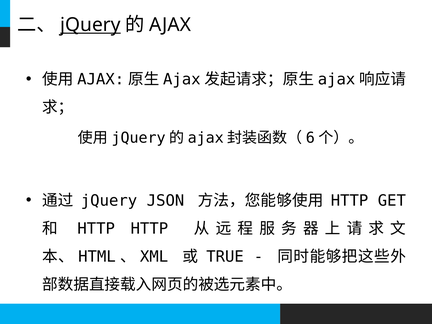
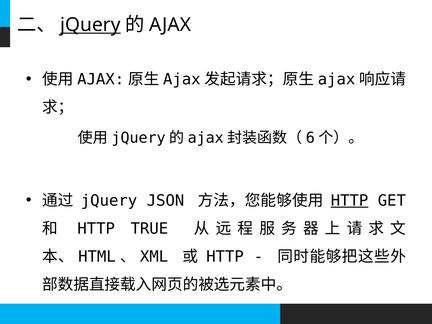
HTTP underline: none -> present (350, 201)
HTTP HTTP: HTTP -> TRUE (149, 229)
TRUE: TRUE -> HTTP (225, 257)
